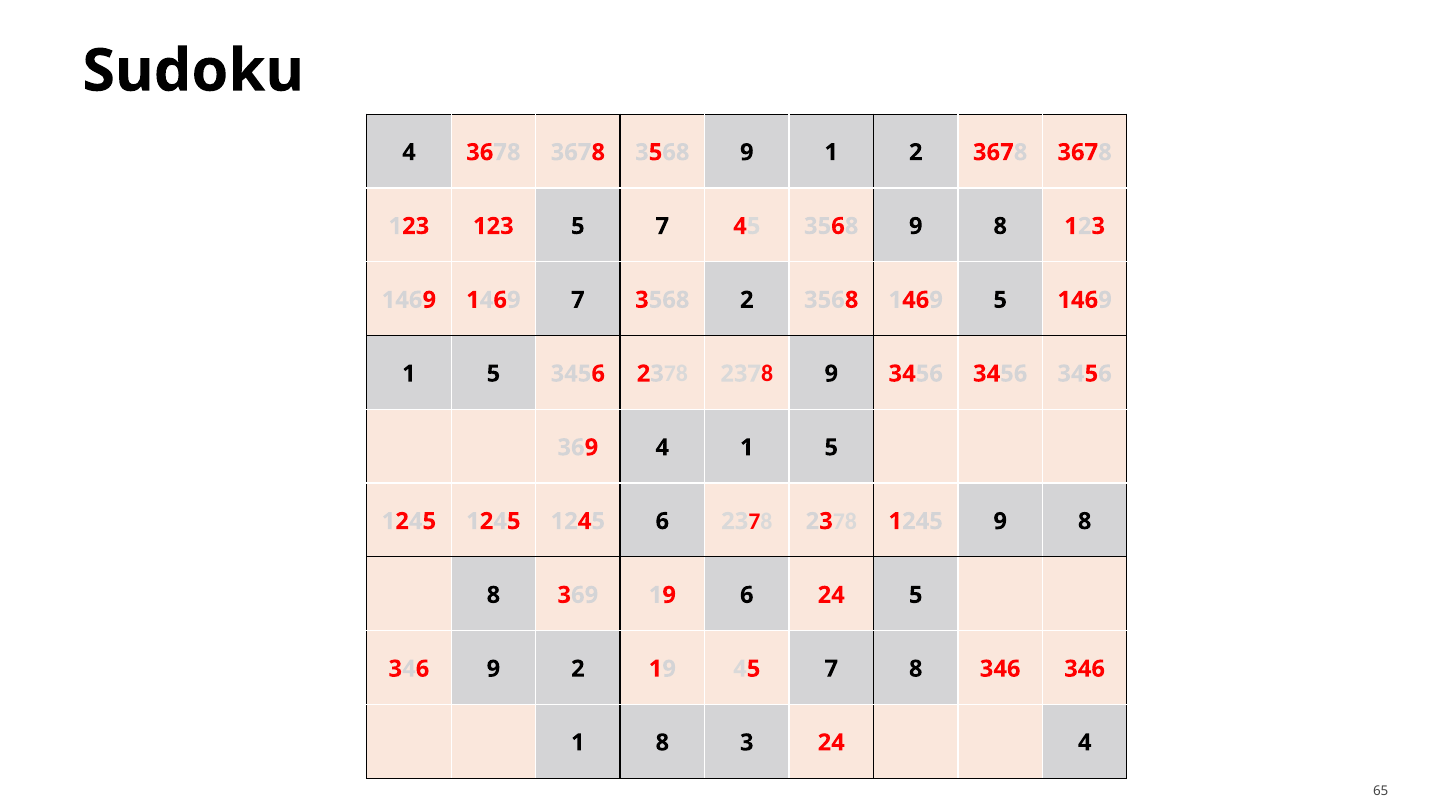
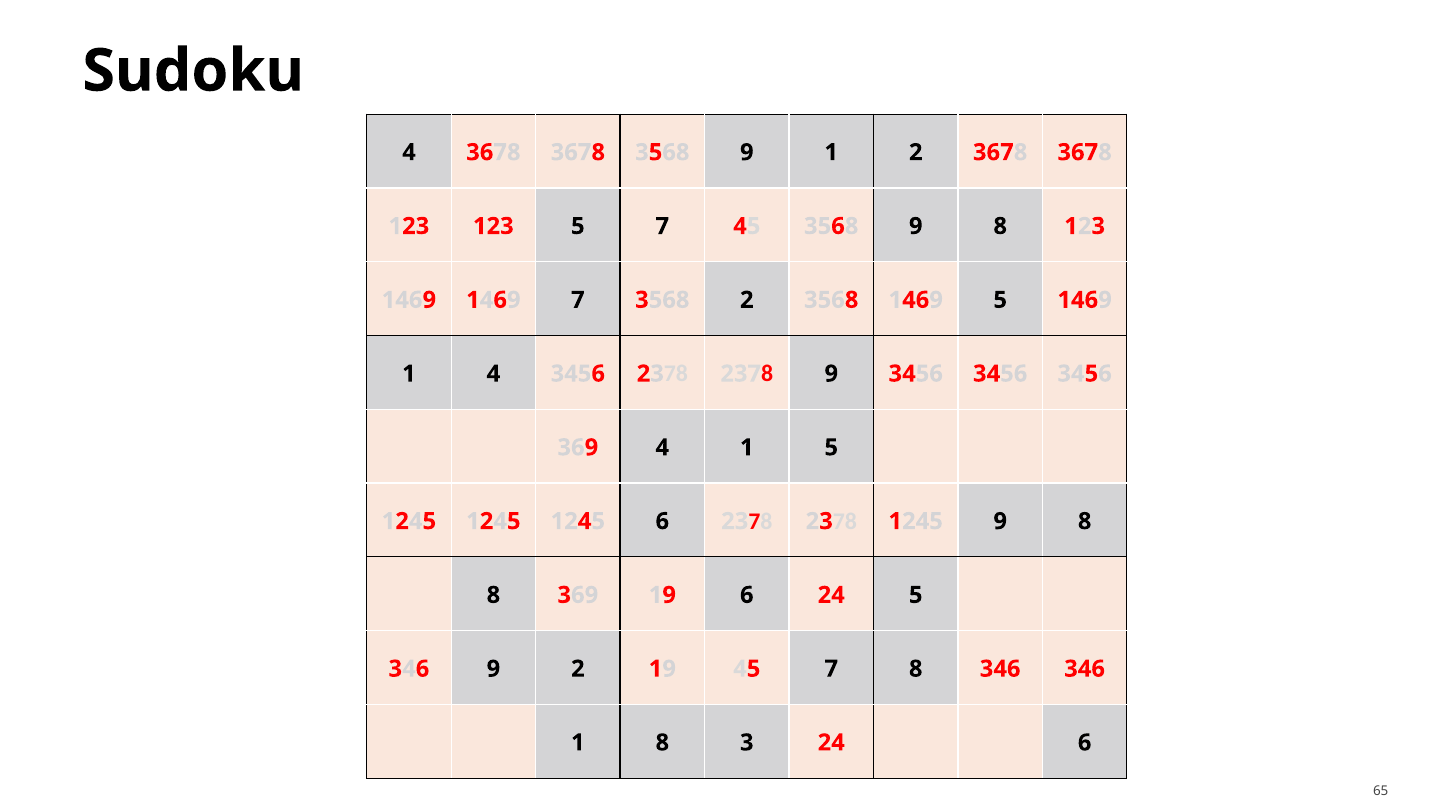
5: 5 -> 4 (493, 374)
24 4: 4 -> 6 (1085, 743)
